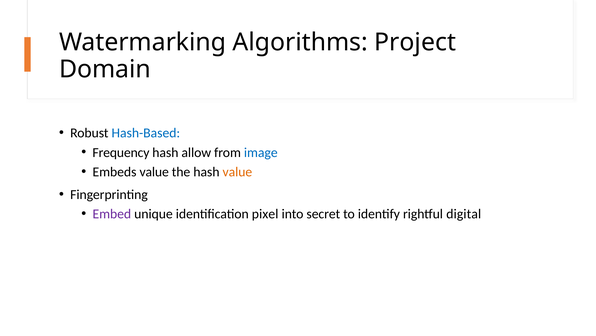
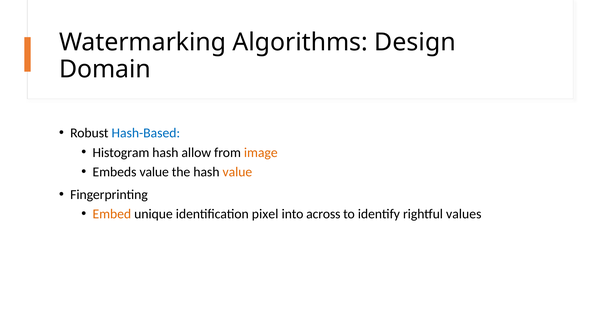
Project: Project -> Design (415, 42)
Frequency: Frequency -> Histogram (121, 152)
image colour: blue -> orange (261, 152)
Embed colour: purple -> orange (112, 214)
secret: secret -> across (323, 214)
digital: digital -> values (464, 214)
